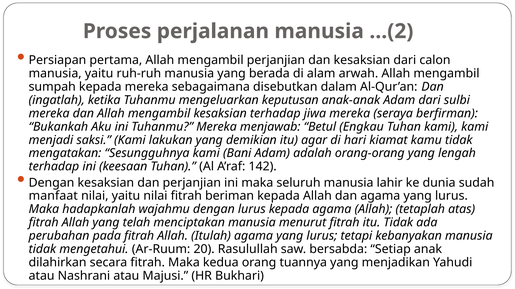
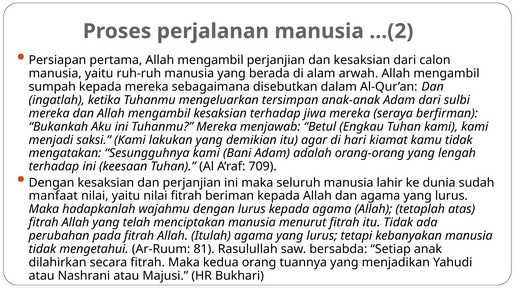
keputusan: keputusan -> tersimpan (290, 100)
142: 142 -> 709 (263, 167)
20: 20 -> 81 (204, 250)
